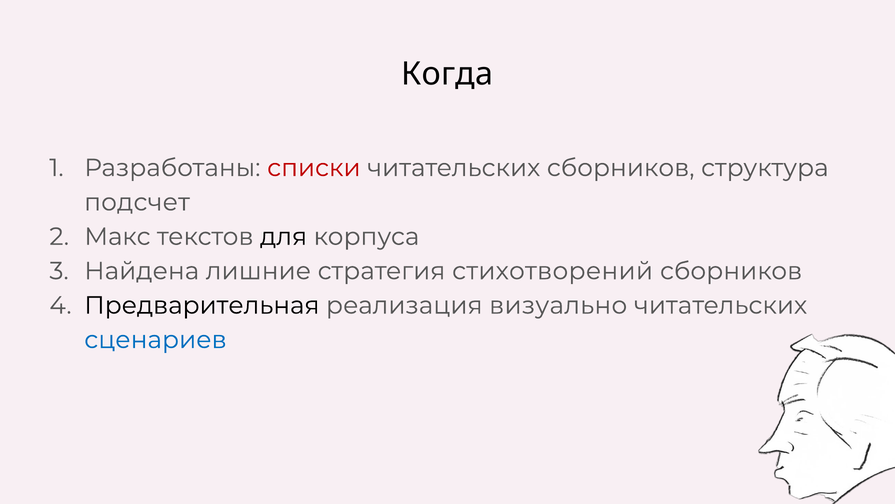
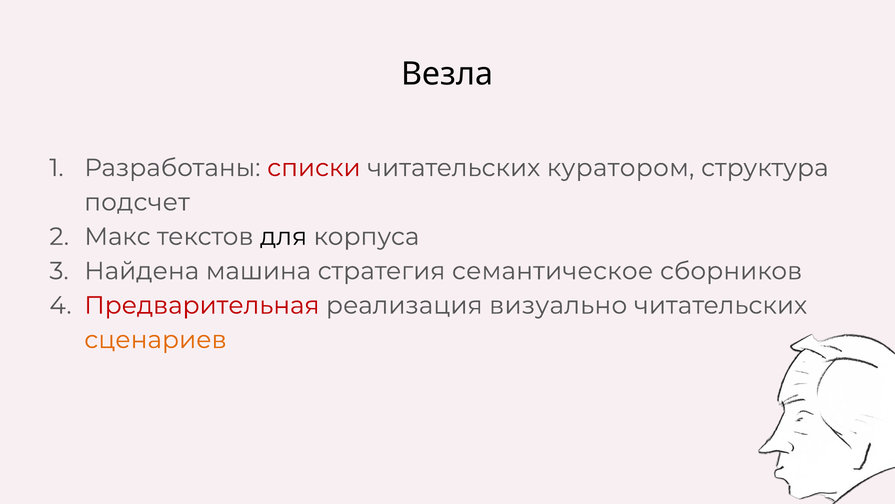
Когда: Когда -> Везла (447, 74)
читательских сборников: сборников -> куратором (621, 168)
лишние: лишние -> машина (258, 271)
стихотворений: стихотворений -> семантическое (553, 271)
Предварительная colour: black -> red (202, 305)
сценариев colour: blue -> orange (155, 339)
